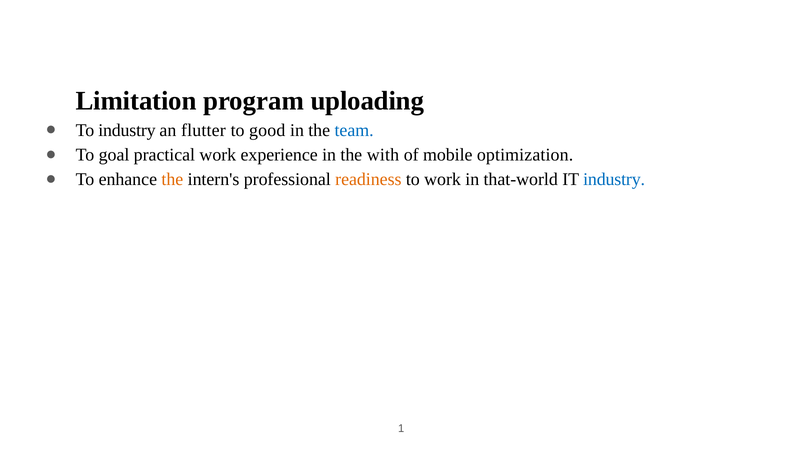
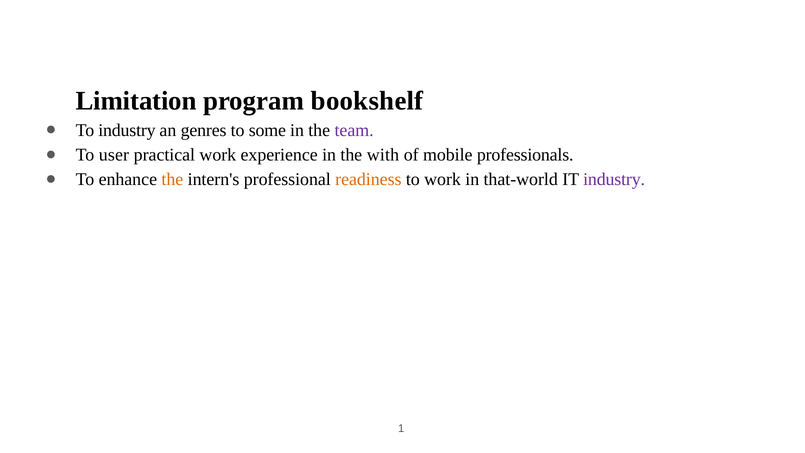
uploading: uploading -> bookshelf (367, 101)
flutter: flutter -> genres (204, 130)
good: good -> some (267, 130)
team colour: blue -> purple (354, 130)
goal: goal -> user (114, 155)
optimization: optimization -> professionals (525, 155)
industry colour: blue -> purple (614, 179)
